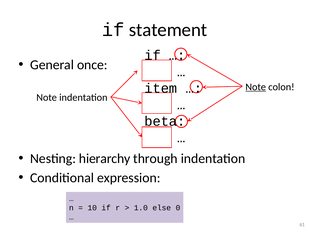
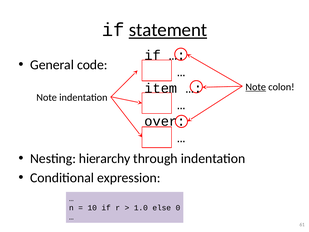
statement underline: none -> present (168, 30)
once: once -> code (92, 65)
beta: beta -> over (165, 121)
